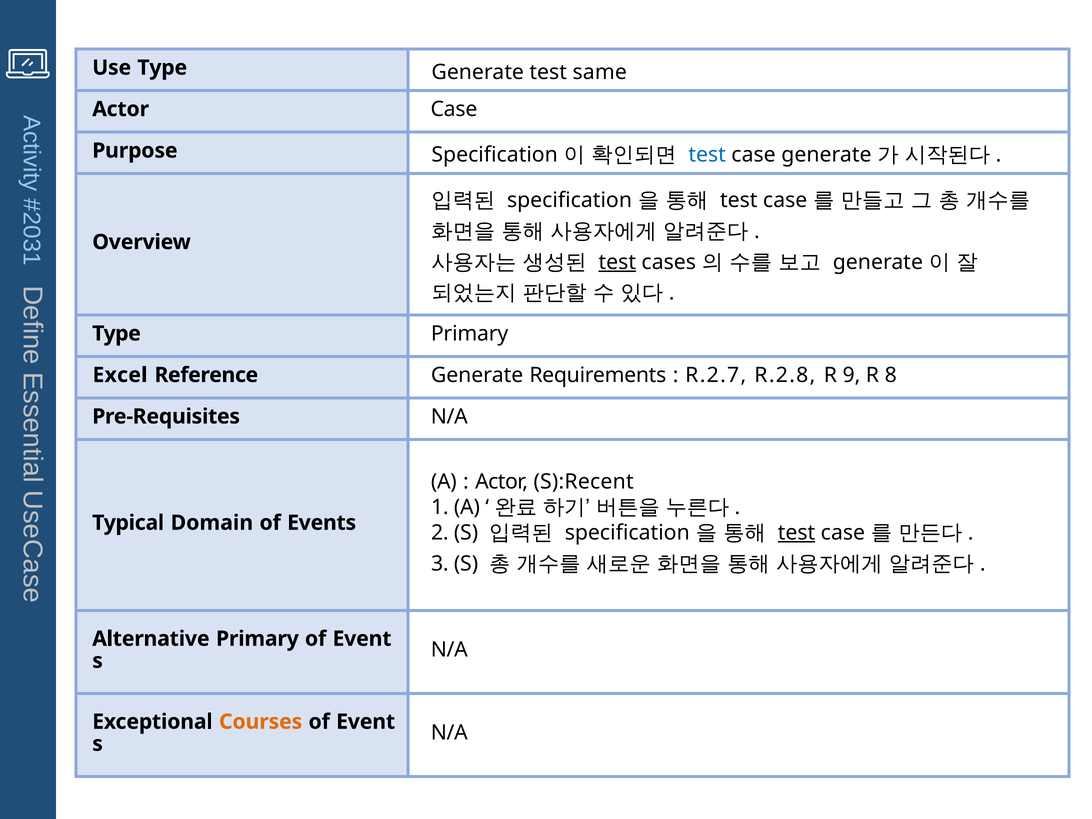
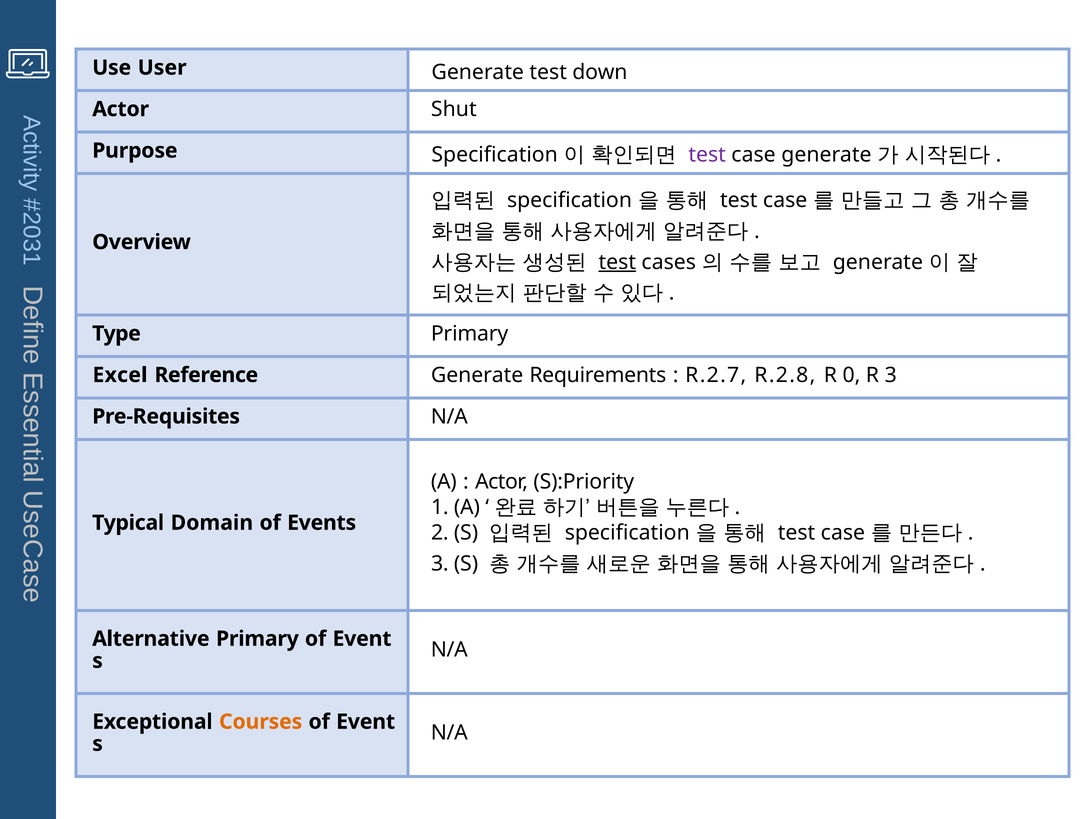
Use Type: Type -> User (162, 68)
same: same -> down (600, 72)
Actor Case: Case -> Shut (454, 109)
test colour: blue -> purple (707, 155)
R 9: 9 -> 0 (851, 375)
R 8: 8 -> 3 (891, 375)
S):Recent: S):Recent -> S):Priority (584, 482)
test underline: present -> none (797, 533)
